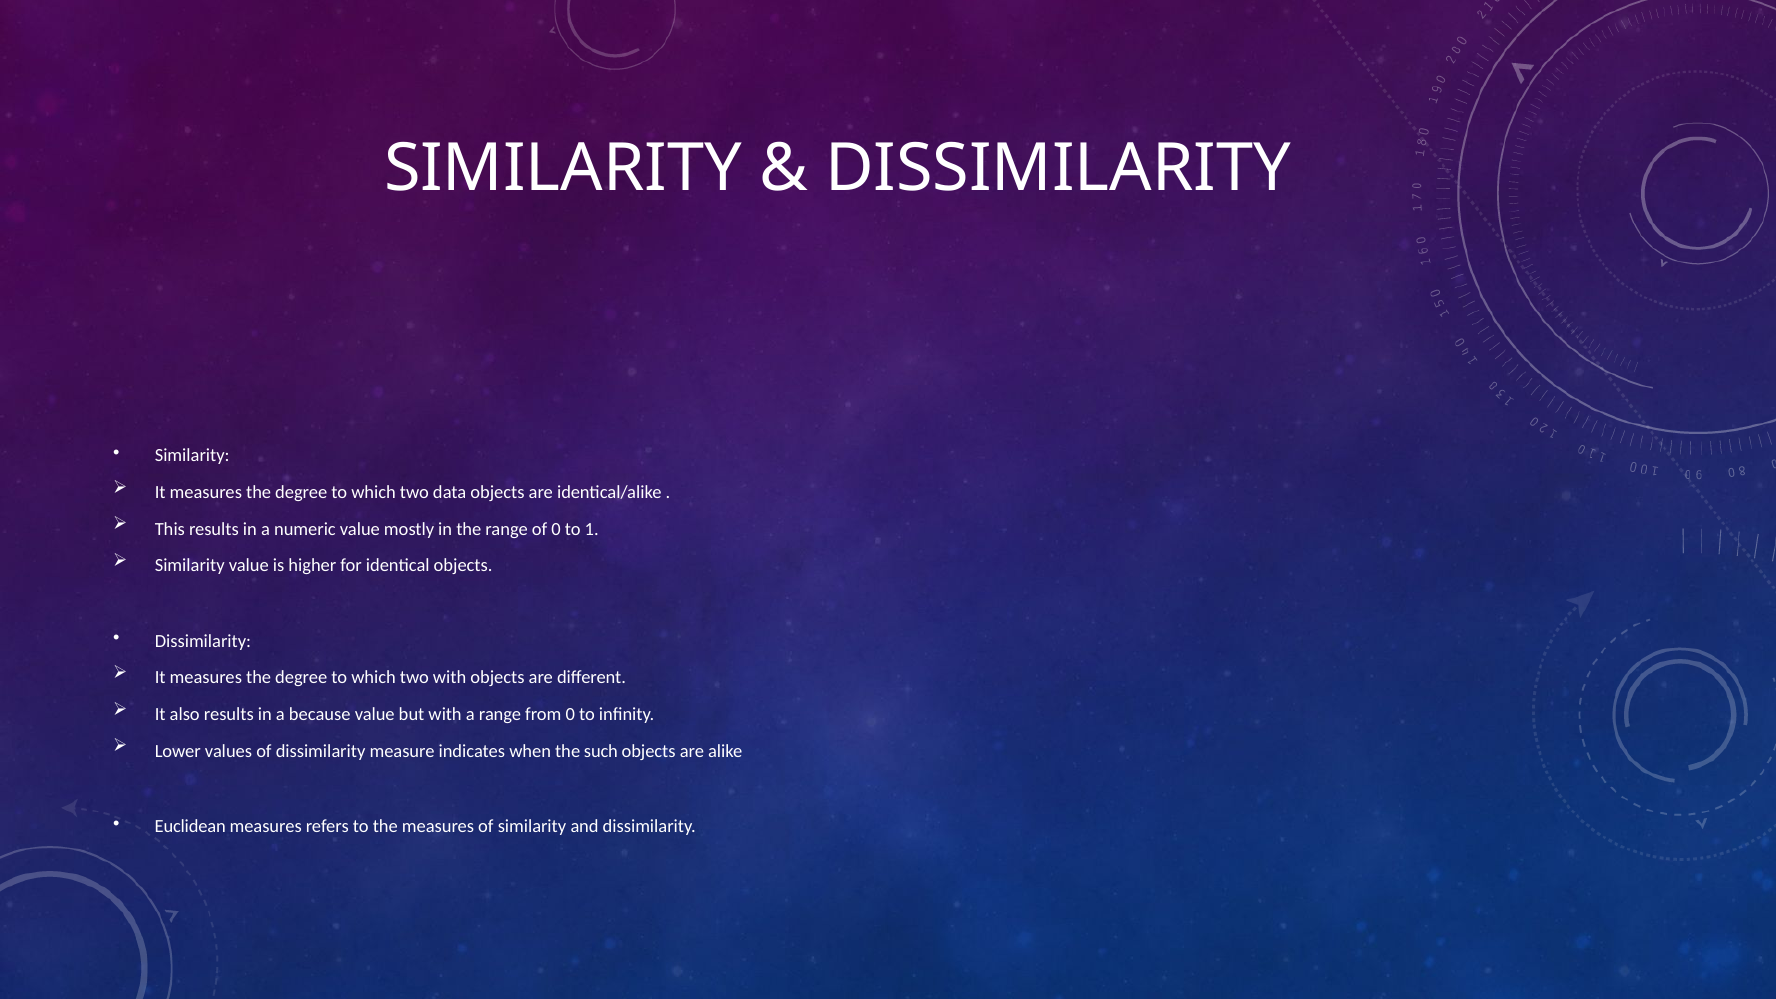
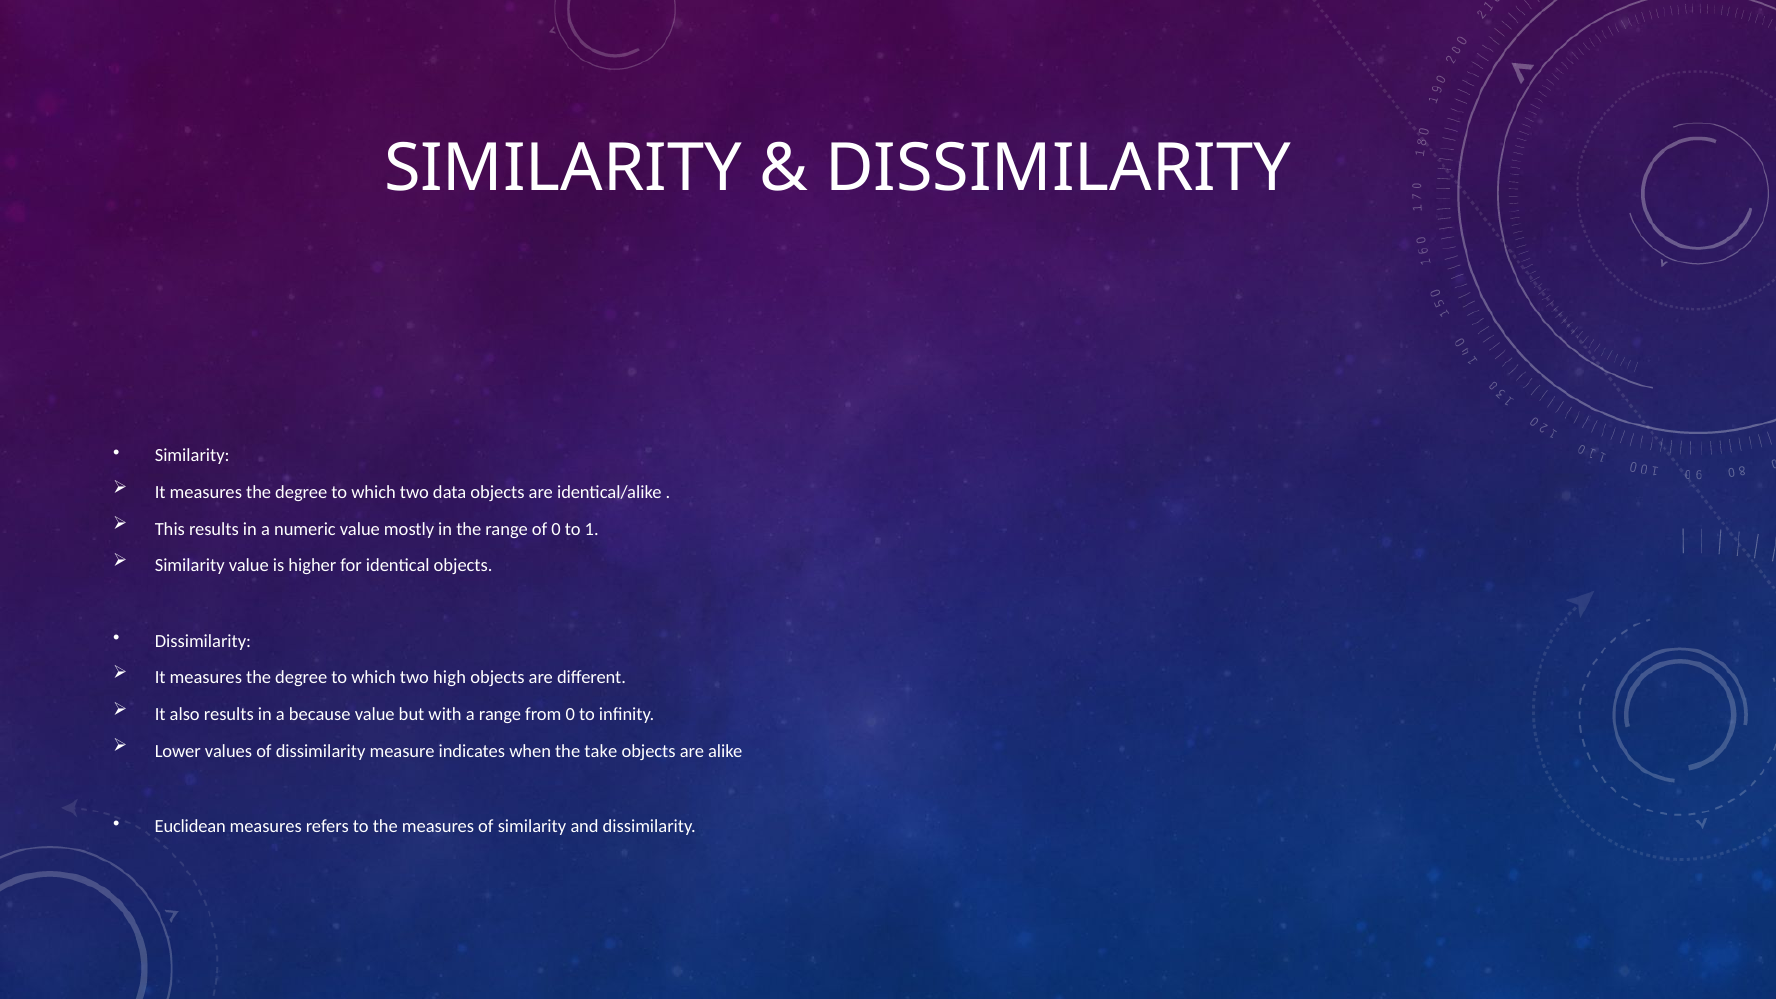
two with: with -> high (450, 678)
such: such -> take (601, 751)
